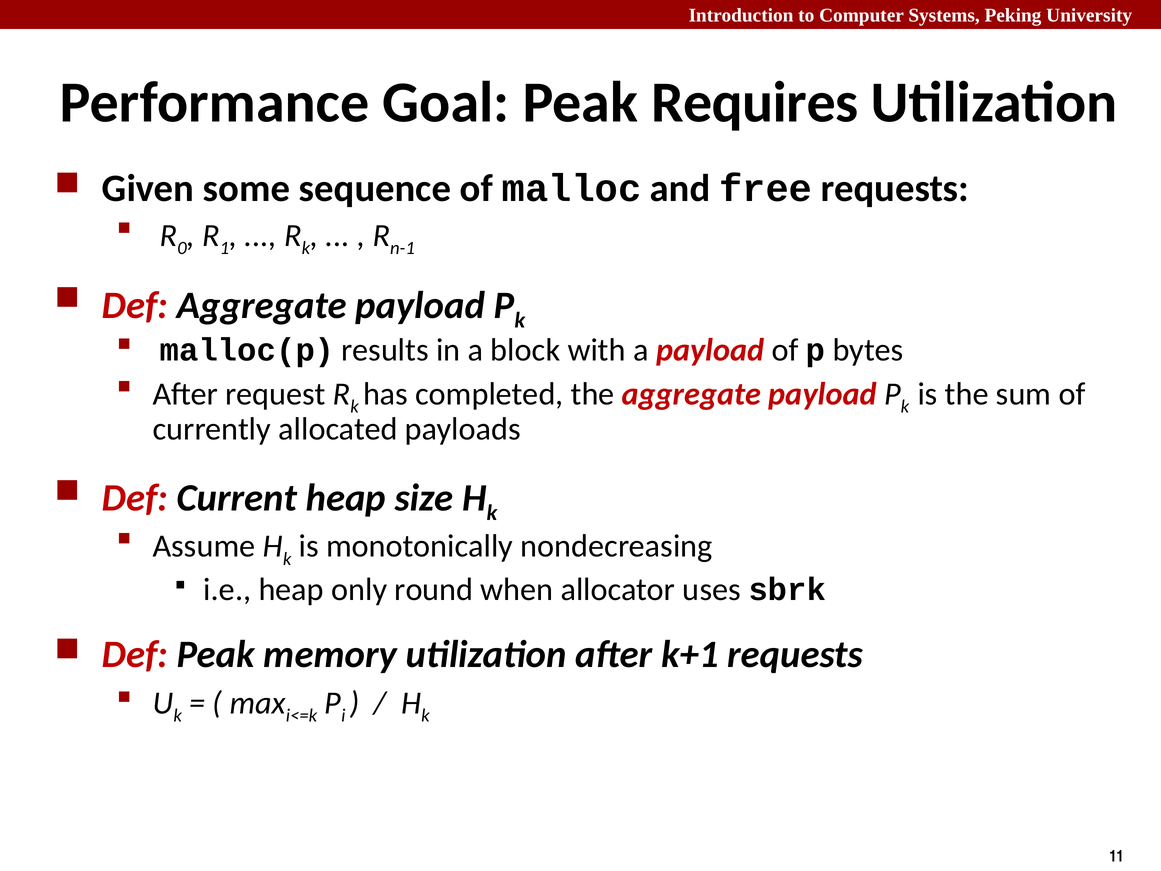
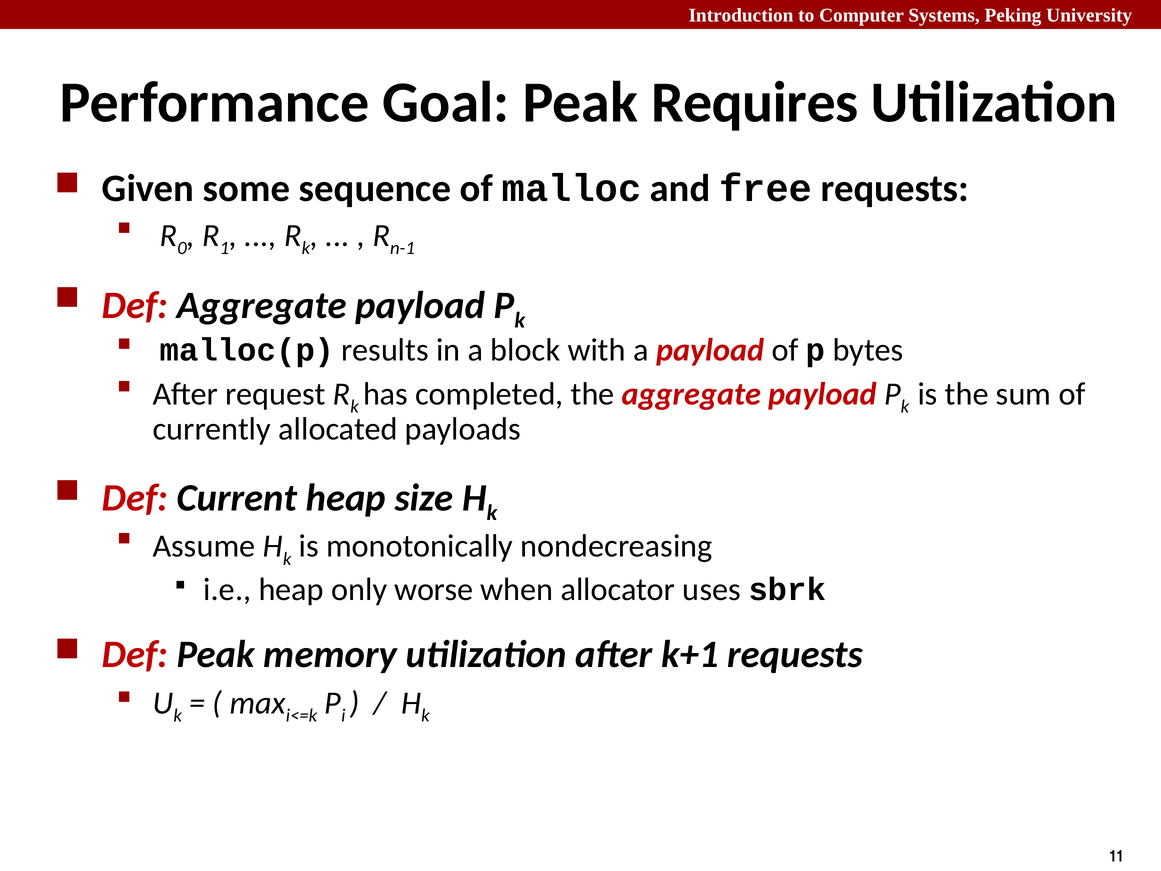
round: round -> worse (434, 589)
